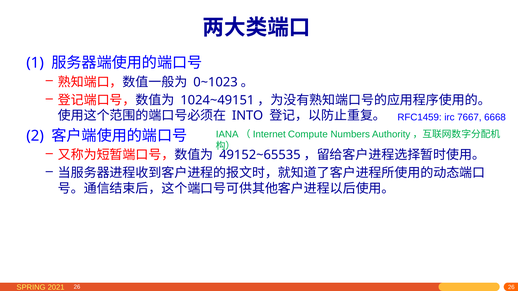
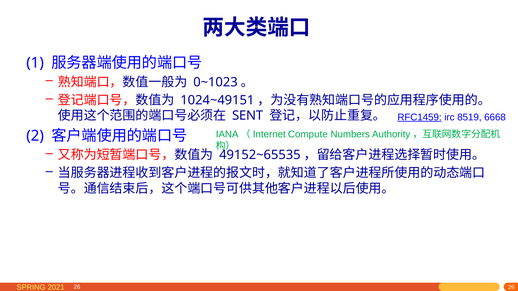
INTO: INTO -> SENT (248, 116)
RFC1459 underline: none -> present (420, 117)
7667: 7667 -> 8519 (469, 117)
